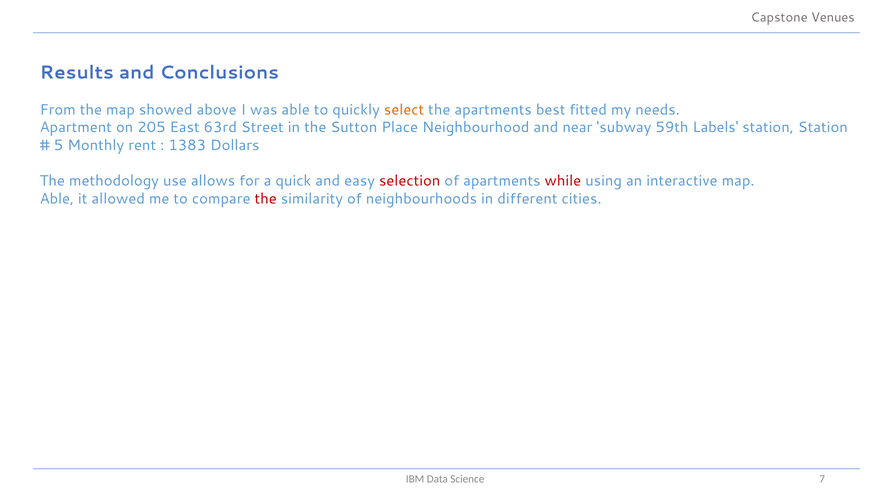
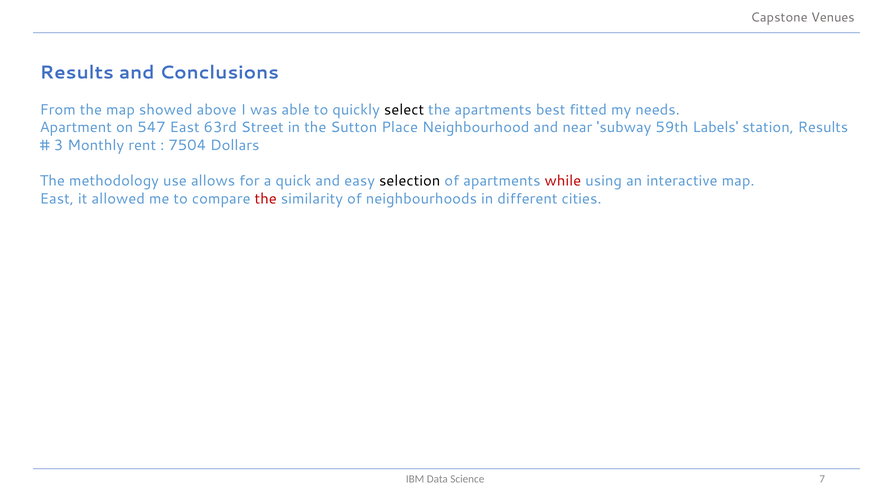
select colour: orange -> black (404, 110)
205: 205 -> 547 (151, 128)
station Station: Station -> Results (823, 128)
5: 5 -> 3 (59, 145)
1383: 1383 -> 7504 (187, 145)
selection colour: red -> black (410, 181)
Able: Able -> East (57, 199)
